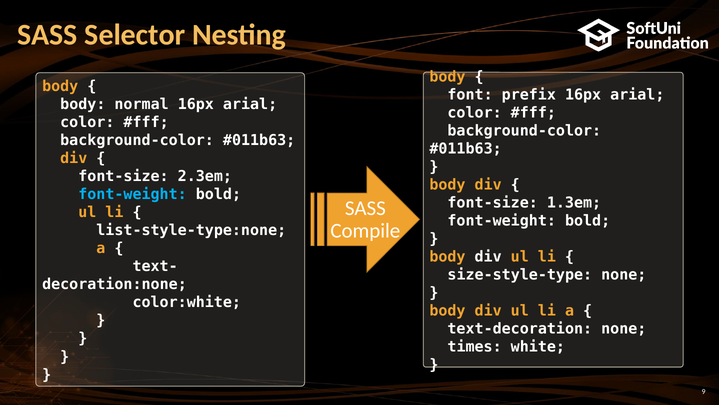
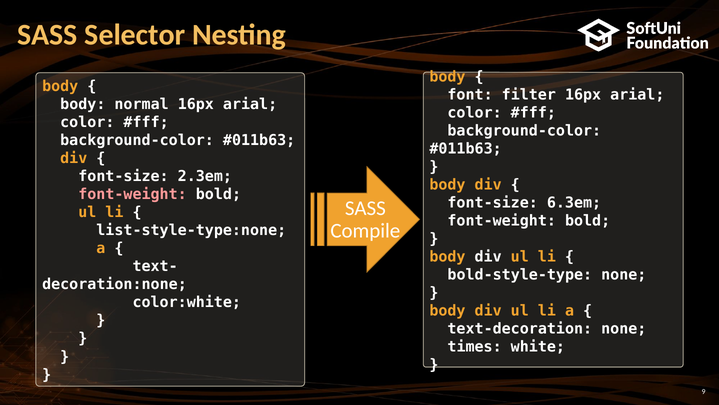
prefix: prefix -> filter (529, 95)
font-weight colour: light blue -> pink (133, 194)
1.3em: 1.3em -> 6.3em (574, 202)
size-style-type: size-style-type -> bold-style-type (520, 274)
